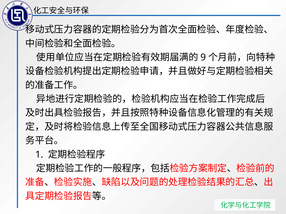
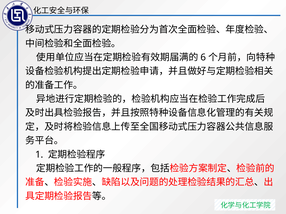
9: 9 -> 6 (203, 57)
